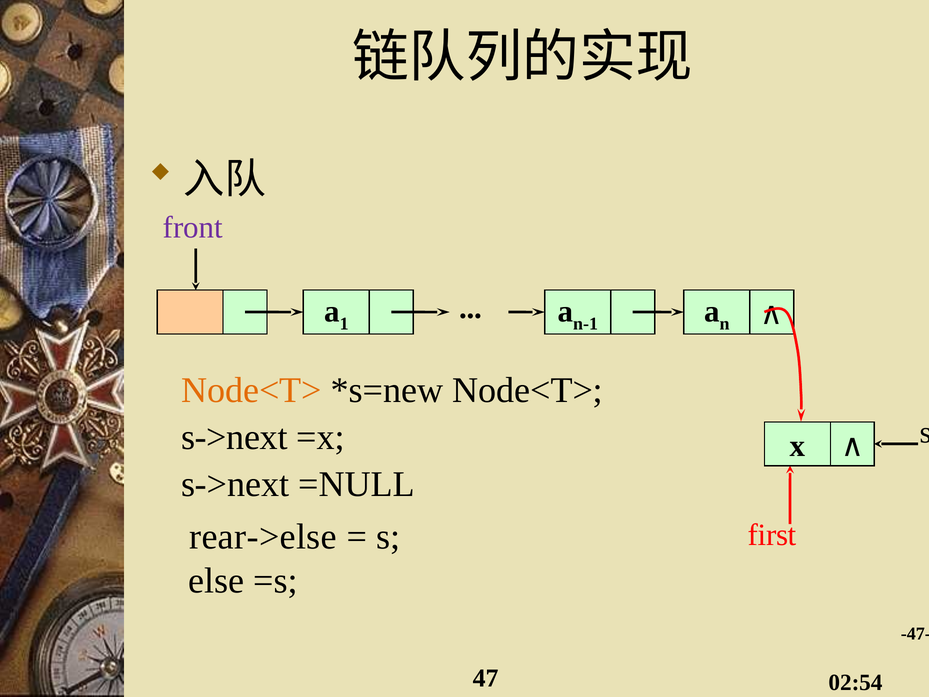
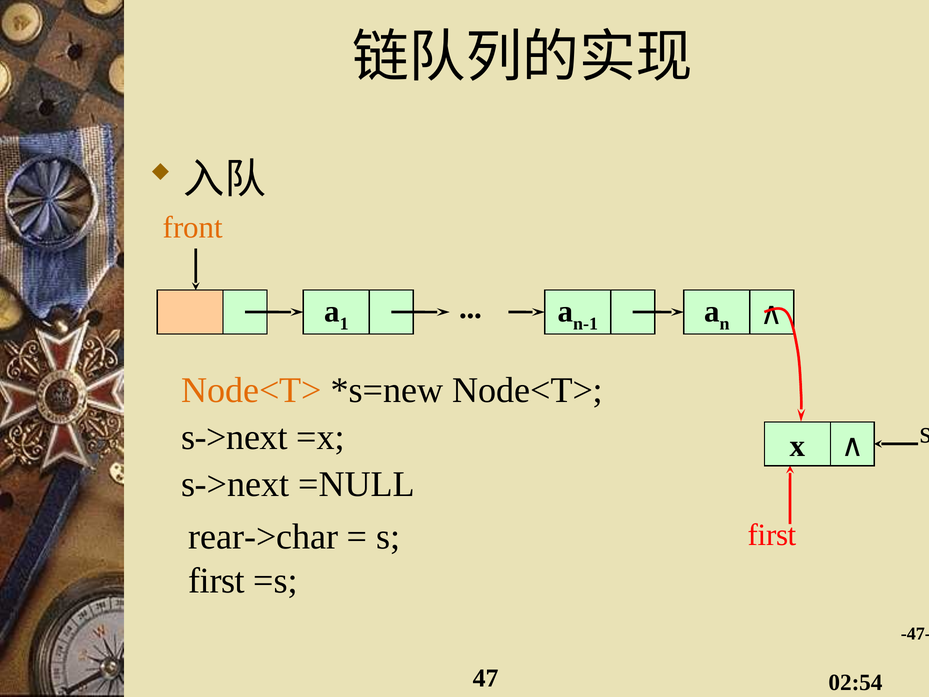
front colour: purple -> orange (193, 227)
rear->else: rear->else -> rear->char (263, 537)
else: else -> first (217, 581)
